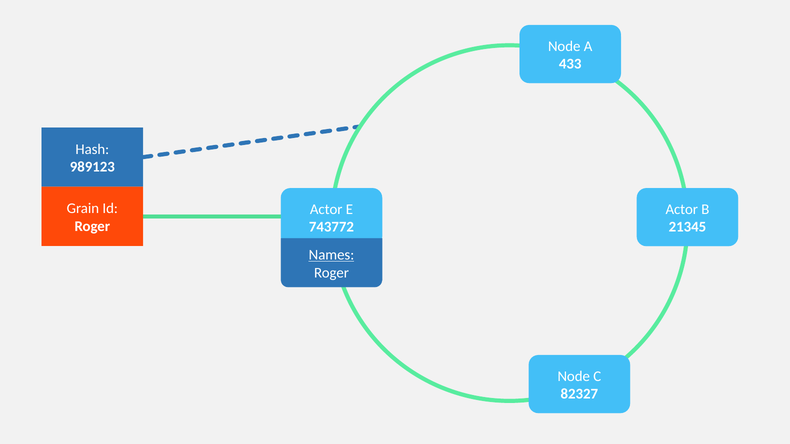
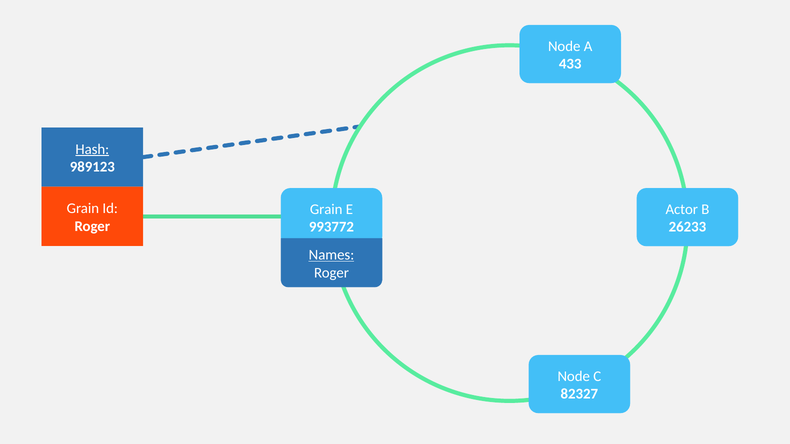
Hash underline: none -> present (92, 149)
Actor: Actor -> Grain (326, 209)
743772: 743772 -> 993772 (331, 227)
21345: 21345 -> 26233 (687, 227)
